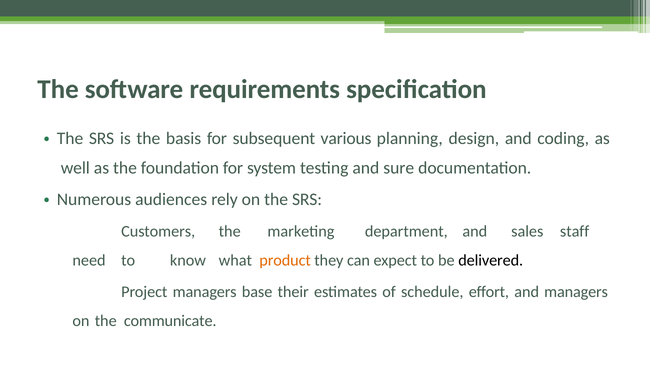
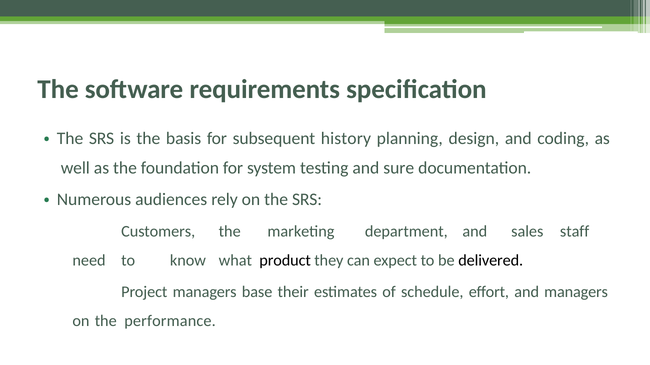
various: various -> history (346, 139)
product colour: orange -> black (285, 261)
communicate: communicate -> performance (170, 322)
